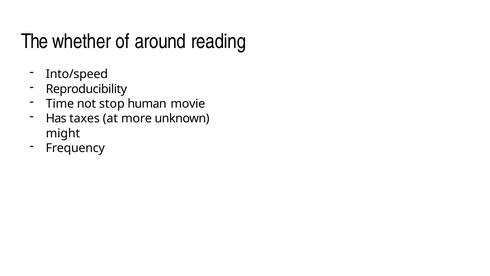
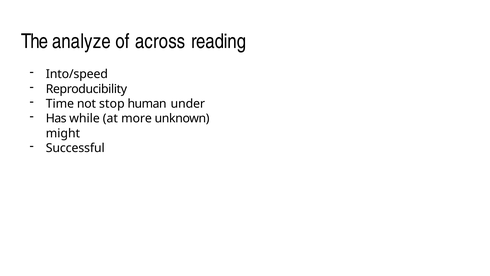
whether: whether -> analyze (81, 41)
around: around -> across (160, 41)
movie: movie -> under (188, 104)
taxes: taxes -> while (85, 118)
Frequency: Frequency -> Successful (75, 148)
